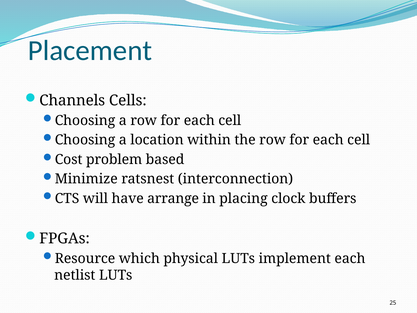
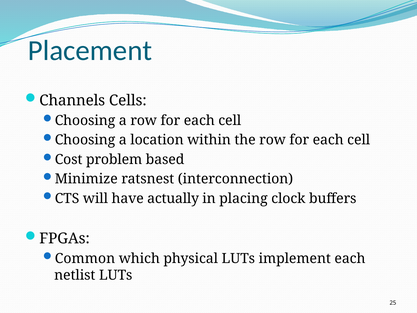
arrange: arrange -> actually (173, 198)
Resource: Resource -> Common (85, 258)
